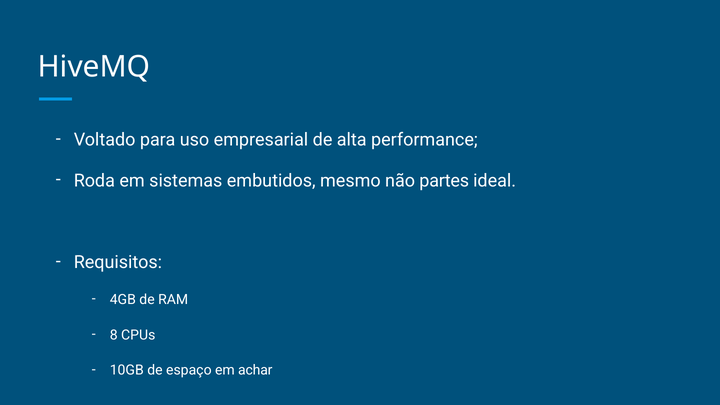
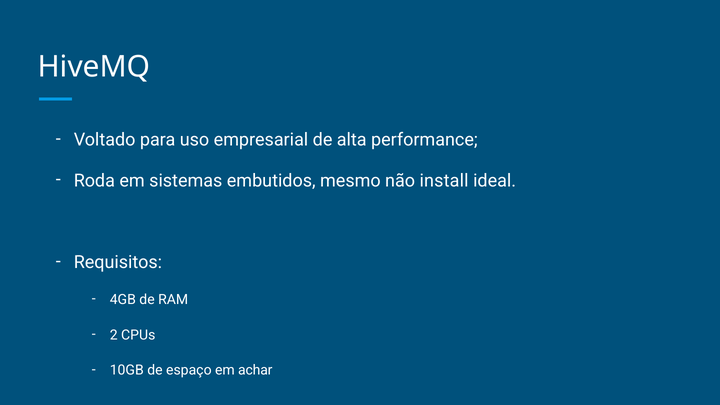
partes: partes -> install (444, 181)
8: 8 -> 2 (114, 335)
